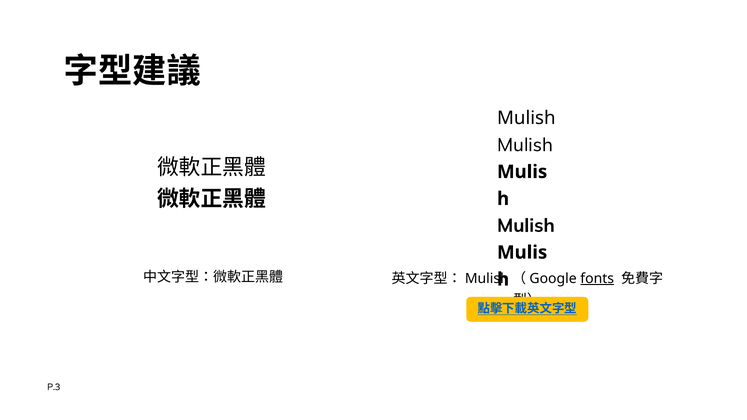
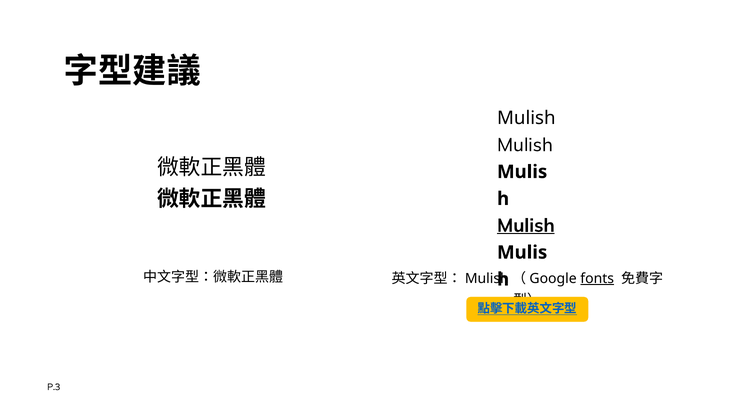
Mulish underline: none -> present (526, 226)
